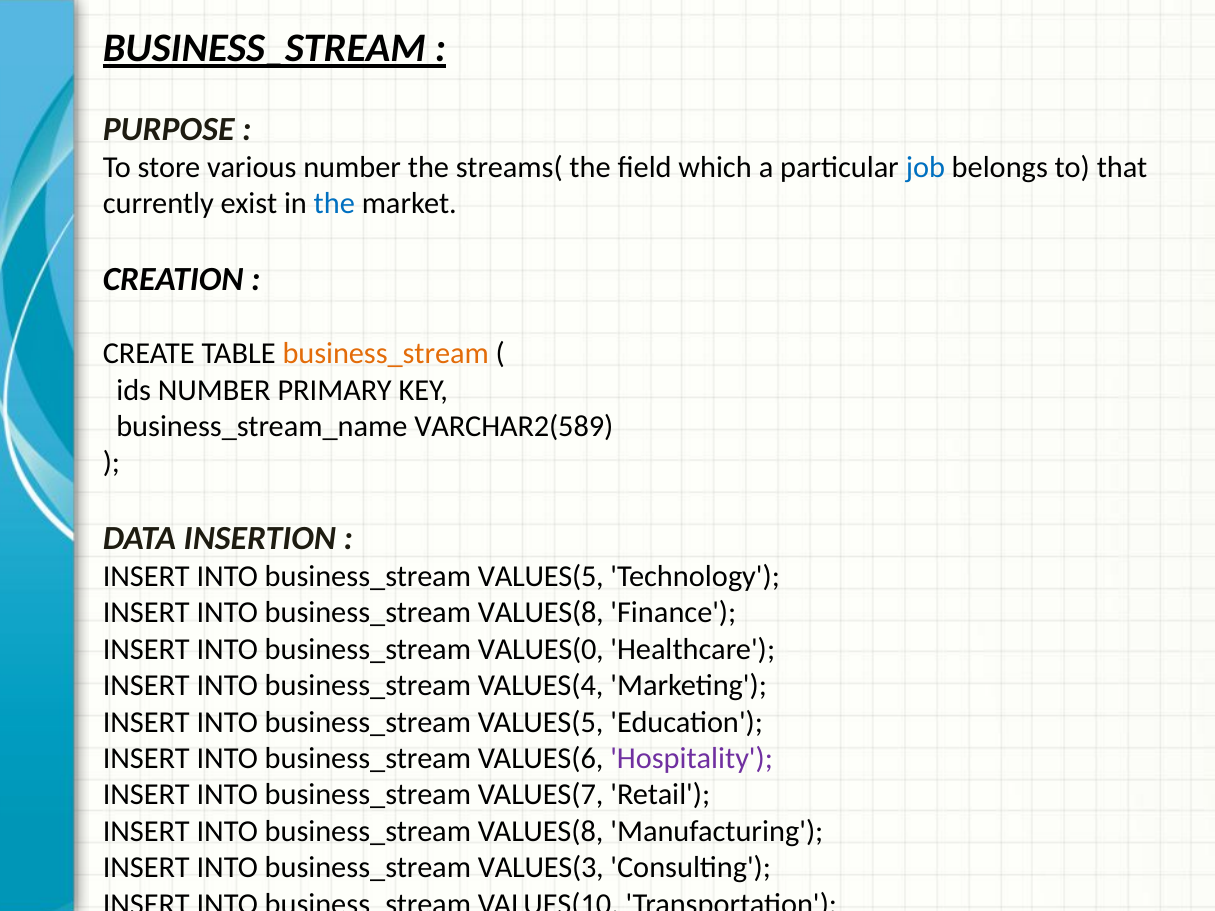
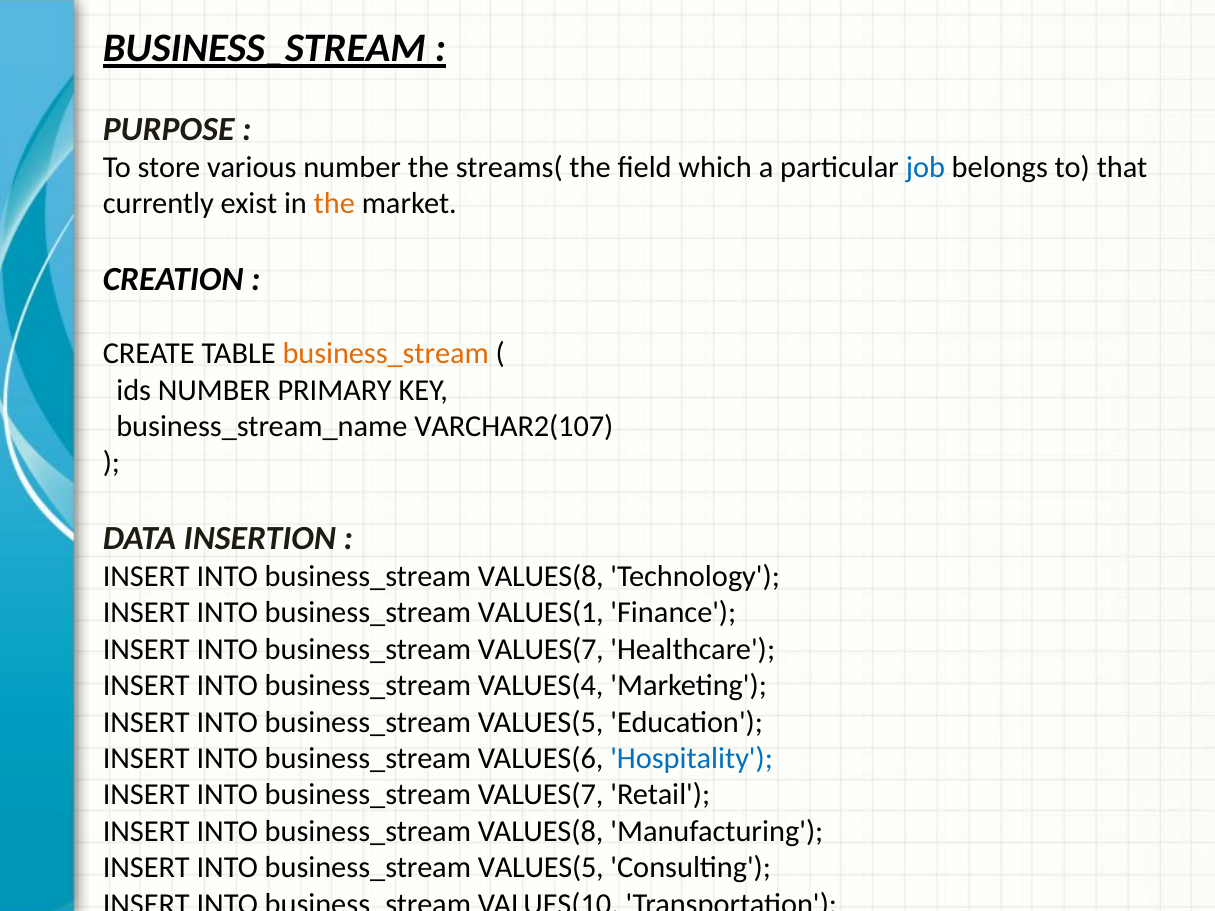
the colour: blue -> orange (334, 204)
VARCHAR2(589: VARCHAR2(589 -> VARCHAR2(107 (514, 427)
VALUES(5: VALUES(5 -> VALUES(8 (541, 576)
VALUES(8: VALUES(8 -> VALUES(1 (541, 613)
VALUES(0: VALUES(0 -> VALUES(7 (541, 649)
Hospitality colour: purple -> blue (692, 759)
VALUES(3: VALUES(3 -> VALUES(5 (541, 868)
